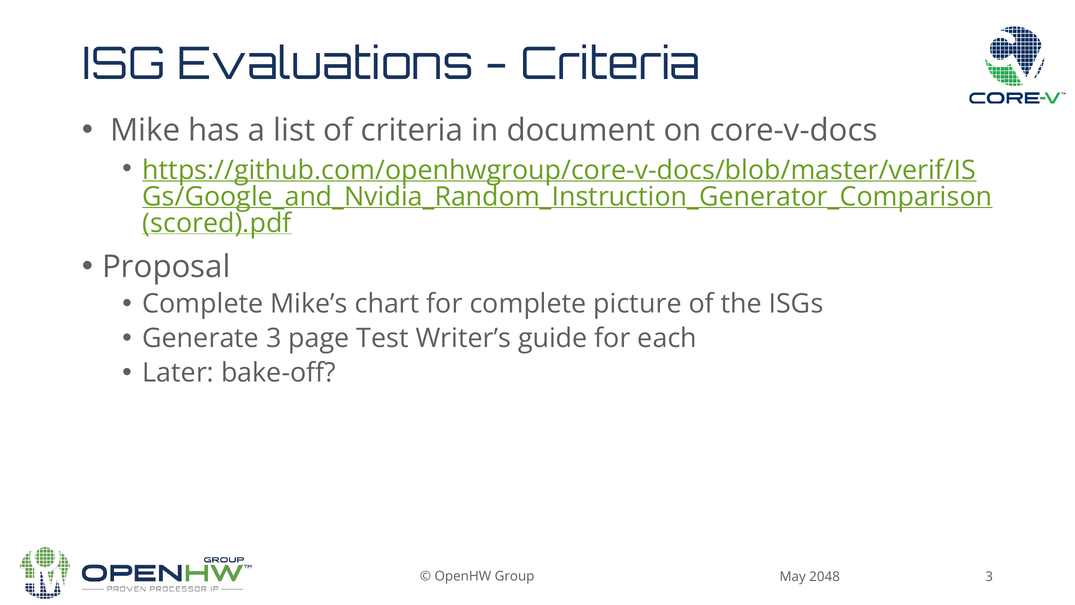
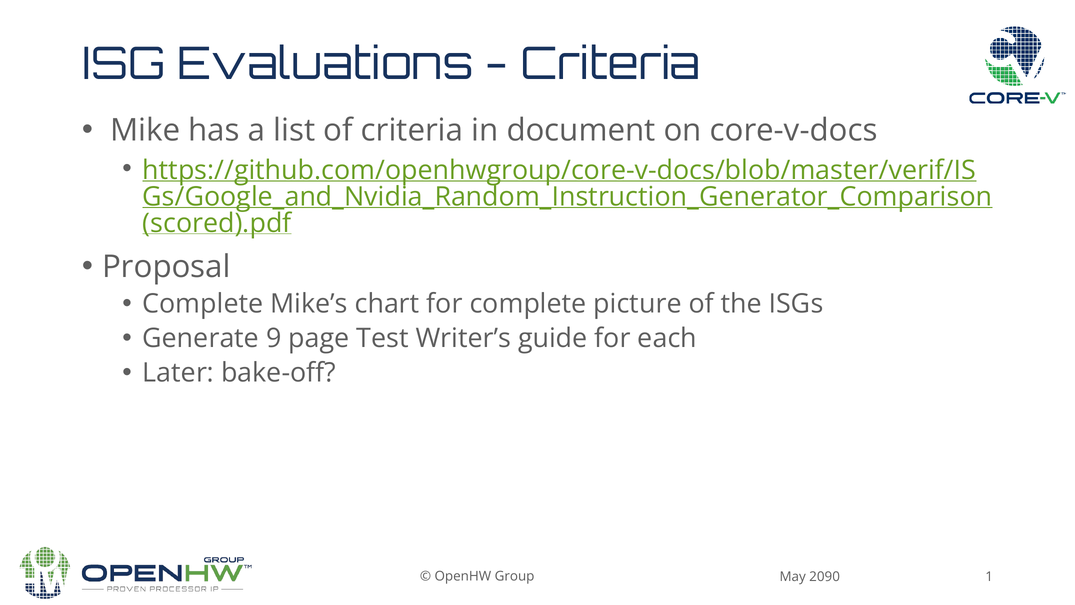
Generate 3: 3 -> 9 (274, 338)
Group 3: 3 -> 1 (989, 576)
2048: 2048 -> 2090 (825, 576)
